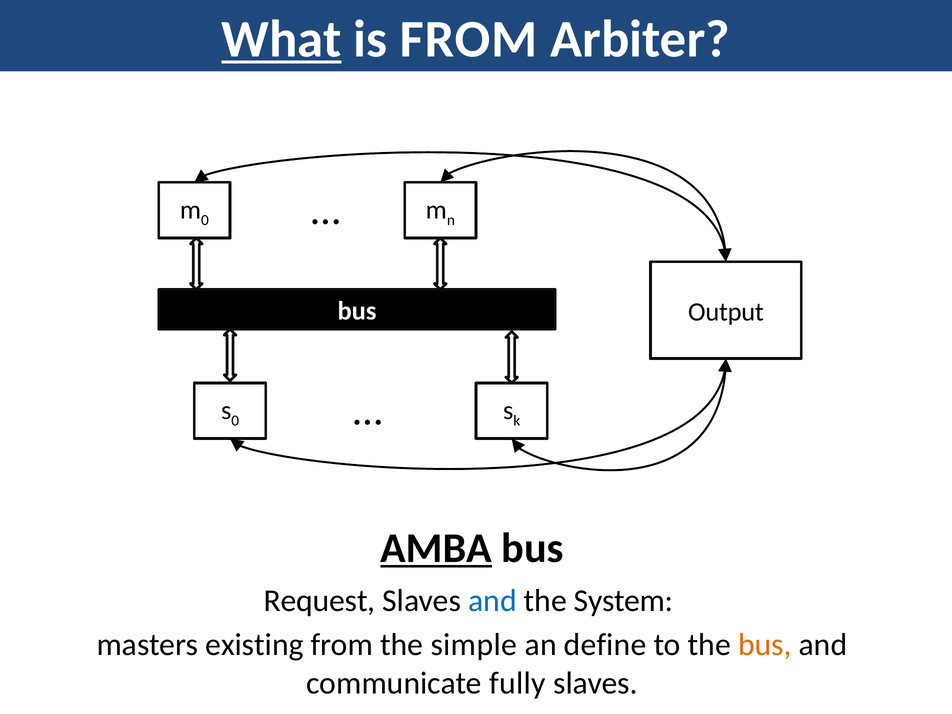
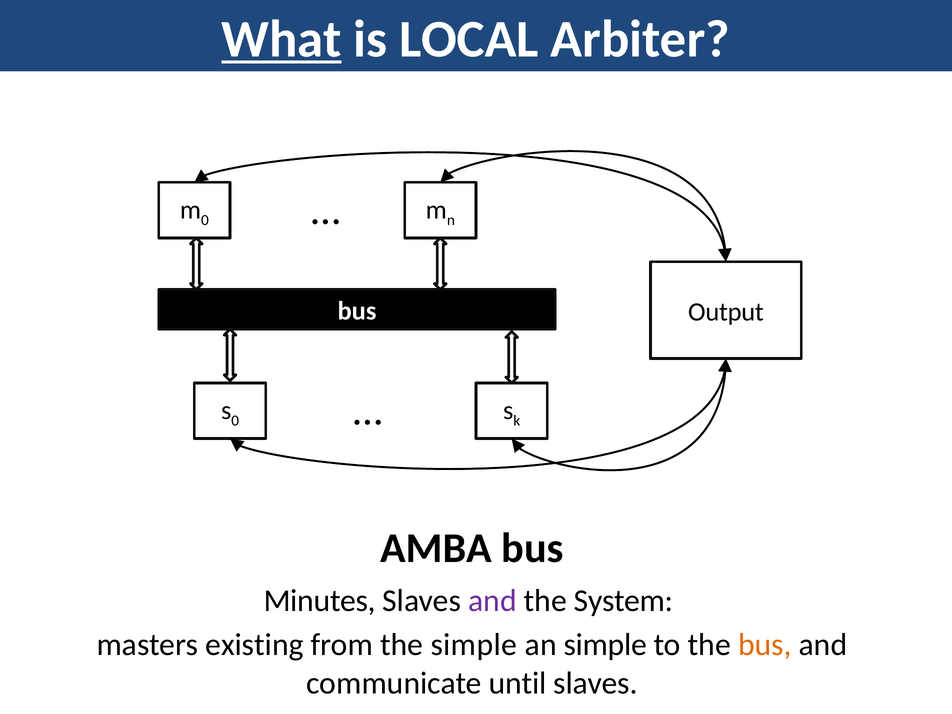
is FROM: FROM -> LOCAL (469, 39)
AMBA underline: present -> none (436, 548)
Request: Request -> Minutes (320, 601)
and colour: blue -> purple (492, 601)
an define: define -> simple (605, 645)
fully: fully -> until (518, 683)
